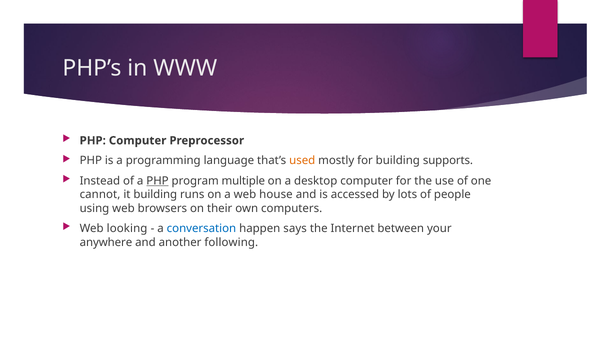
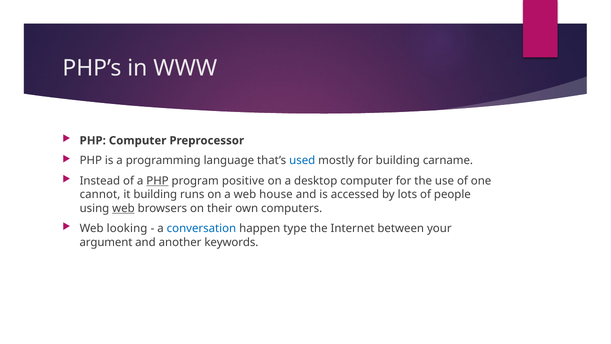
used colour: orange -> blue (302, 161)
supports: supports -> carname (448, 161)
multiple: multiple -> positive (243, 181)
web underline: none -> present (123, 208)
says: says -> type (295, 228)
anywhere: anywhere -> argument (106, 242)
following: following -> keywords (231, 242)
